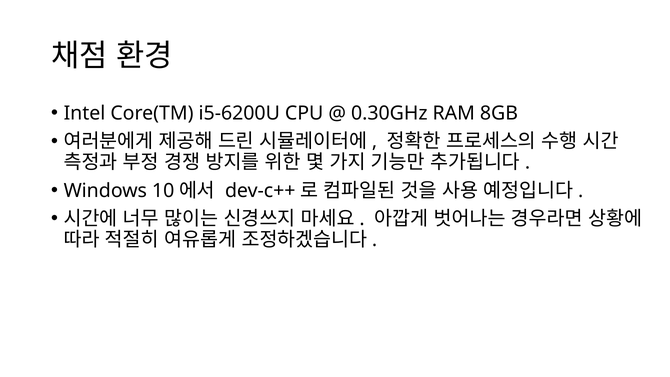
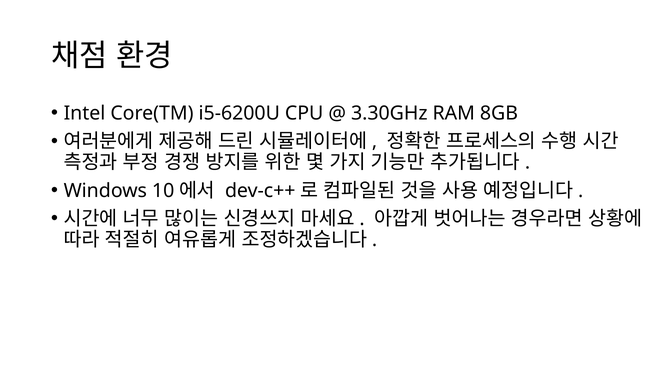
0.30GHz: 0.30GHz -> 3.30GHz (389, 113)
